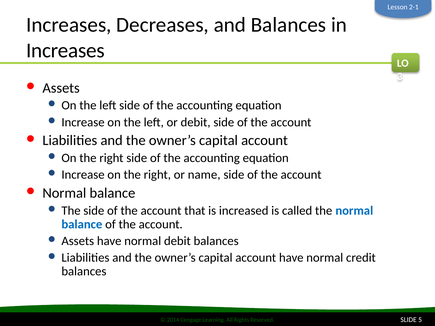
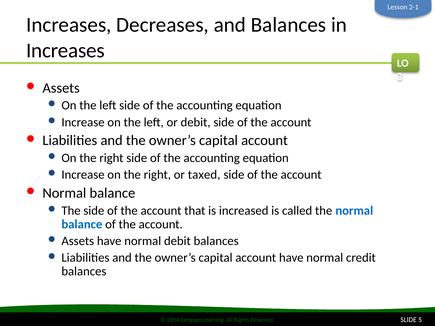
name: name -> taxed (204, 175)
